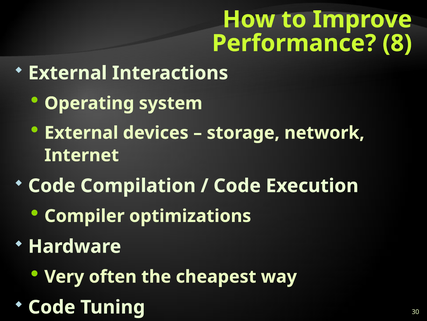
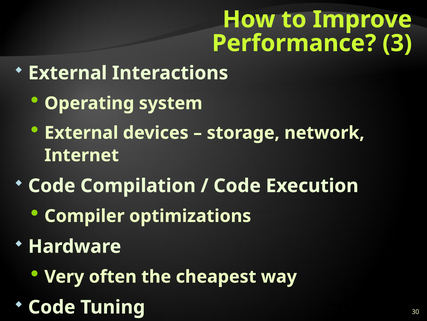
8: 8 -> 3 (397, 43)
